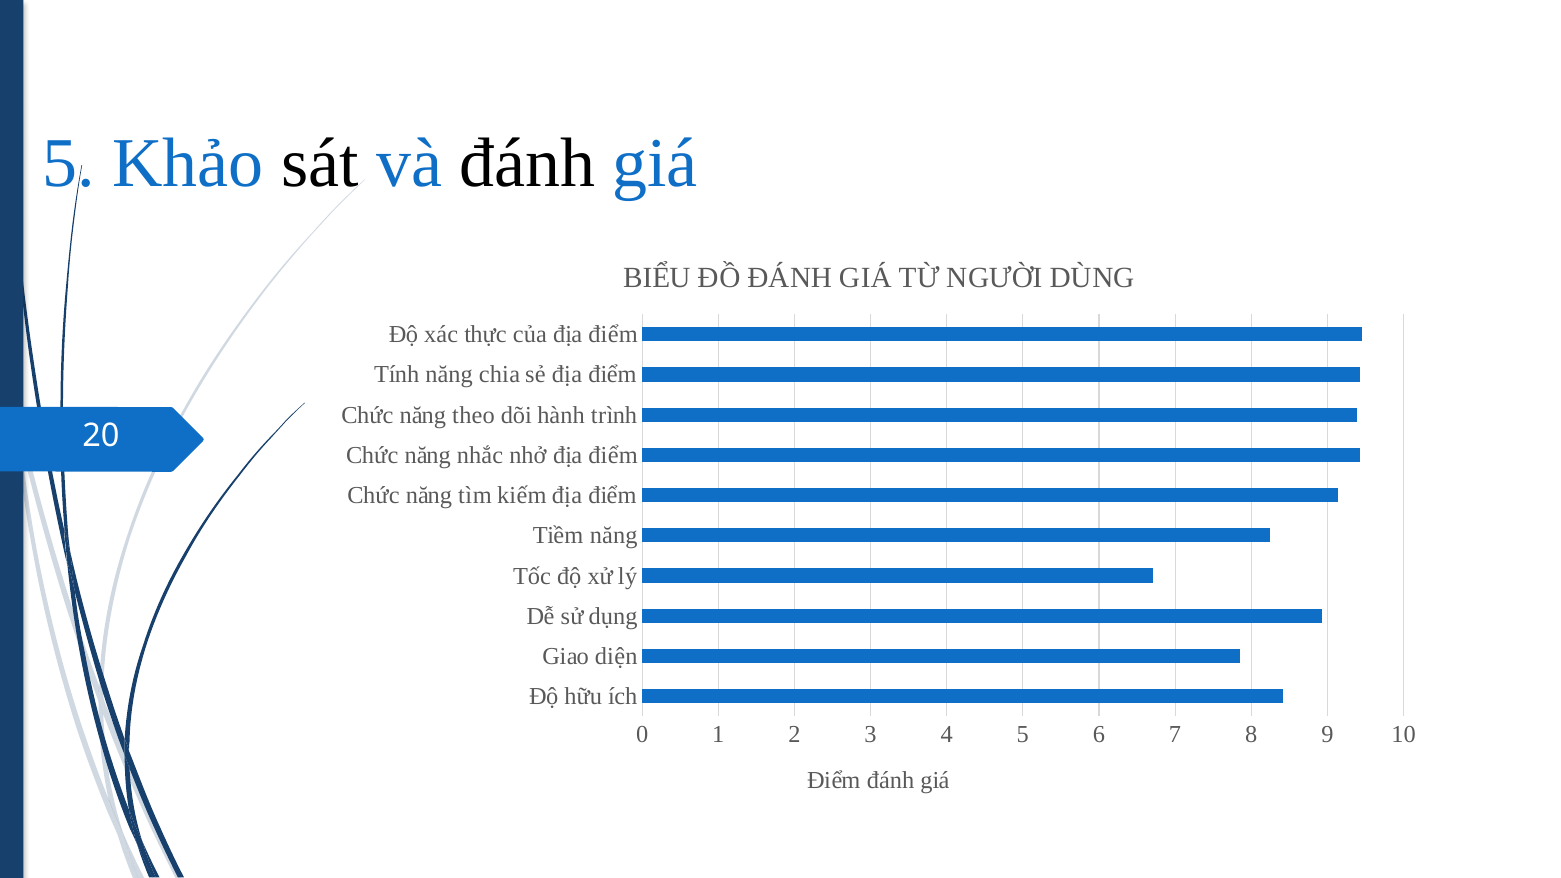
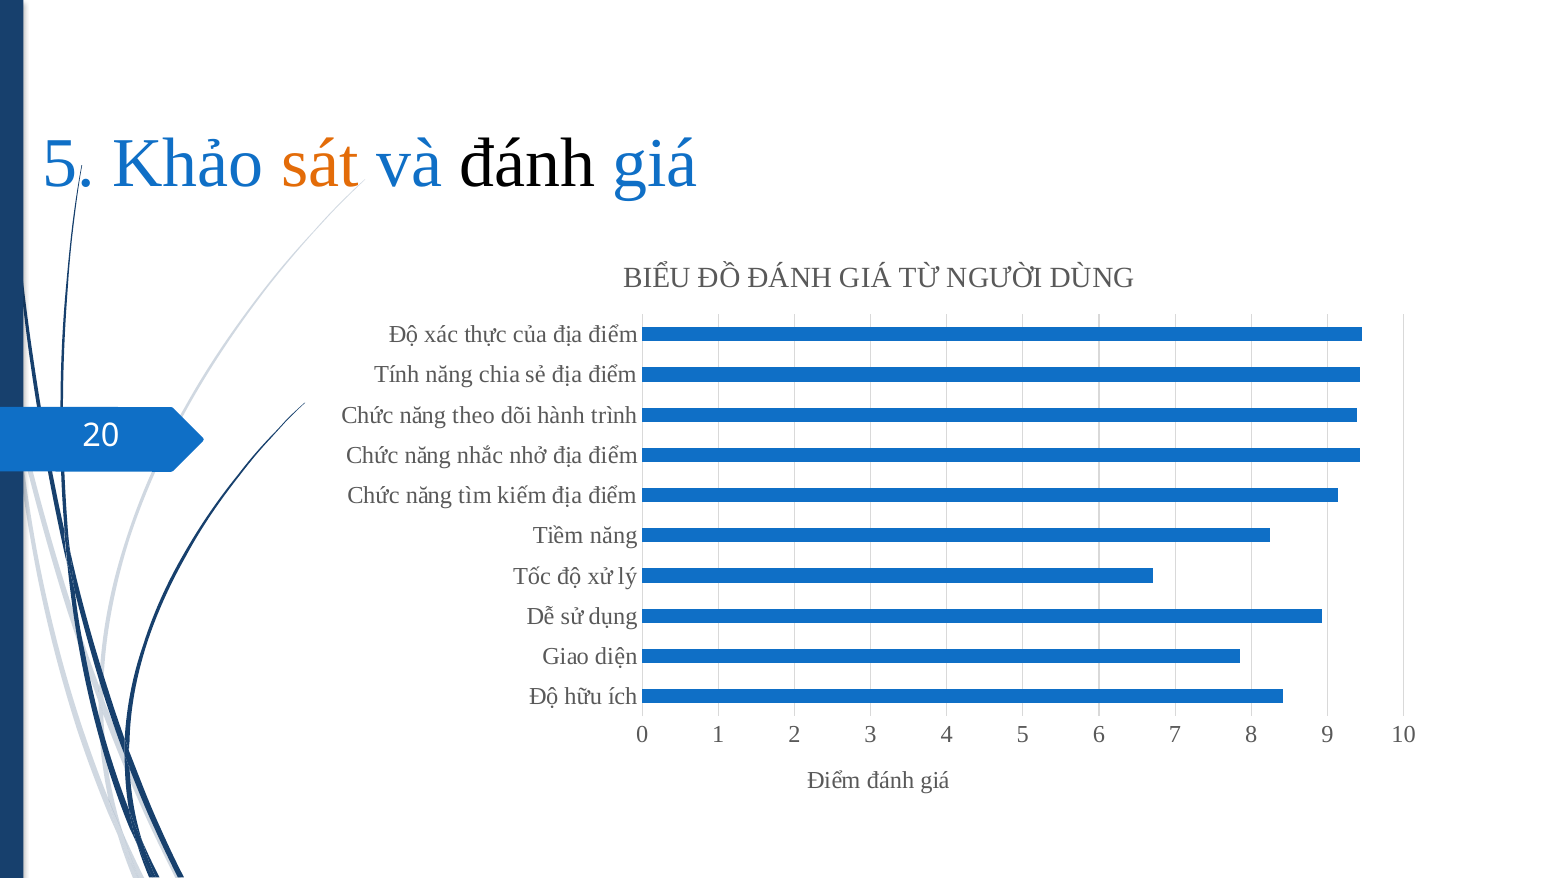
sát colour: black -> orange (320, 163)
